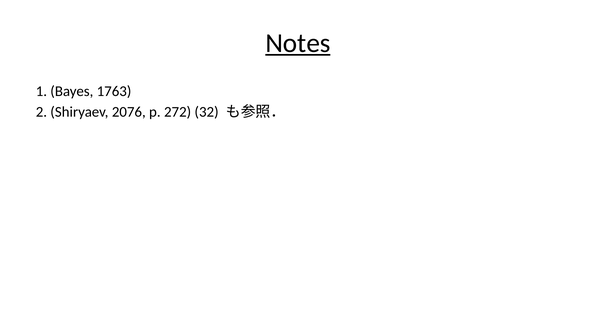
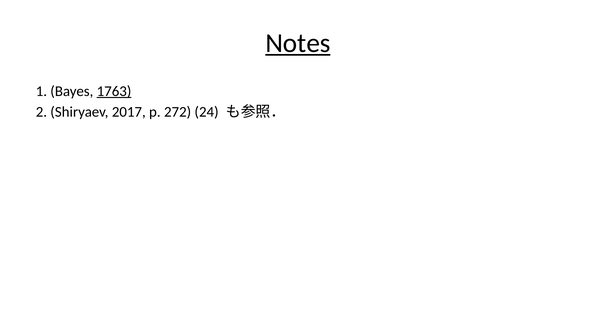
1763 underline: none -> present (114, 91)
2076: 2076 -> 2017 (129, 112)
32: 32 -> 24 (207, 112)
